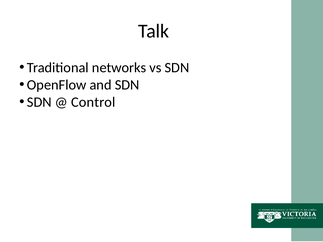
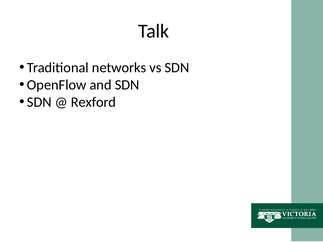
Control: Control -> Rexford (93, 102)
